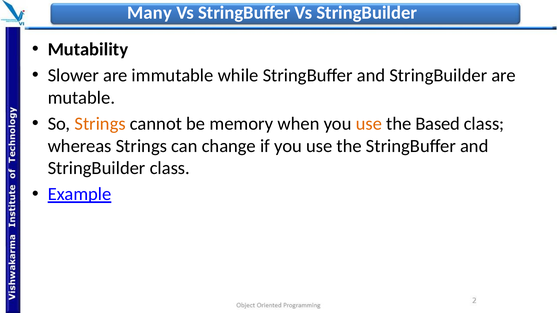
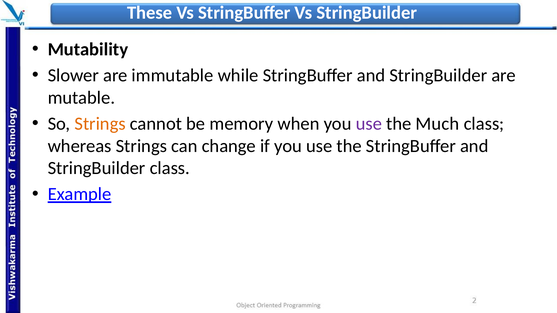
Many: Many -> These (150, 13)
use colour: orange -> purple (369, 124)
Based: Based -> Much (437, 124)
